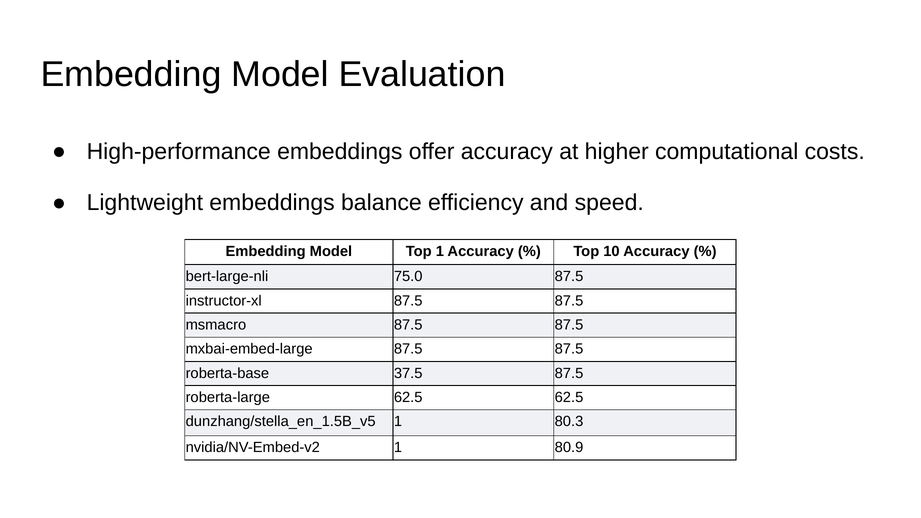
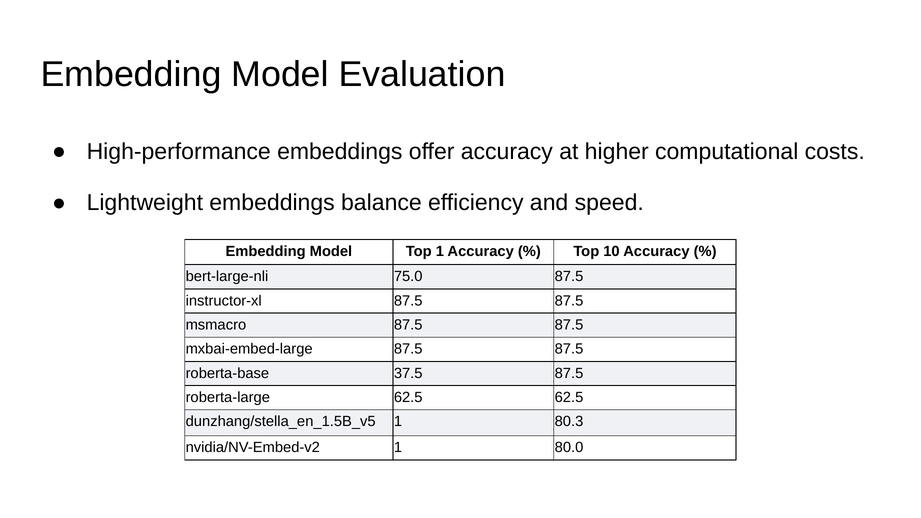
80.9: 80.9 -> 80.0 (569, 448)
